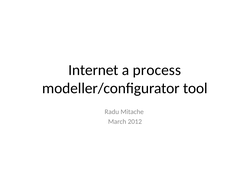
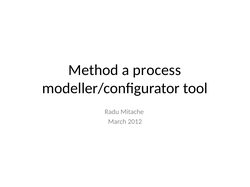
Internet: Internet -> Method (93, 70)
